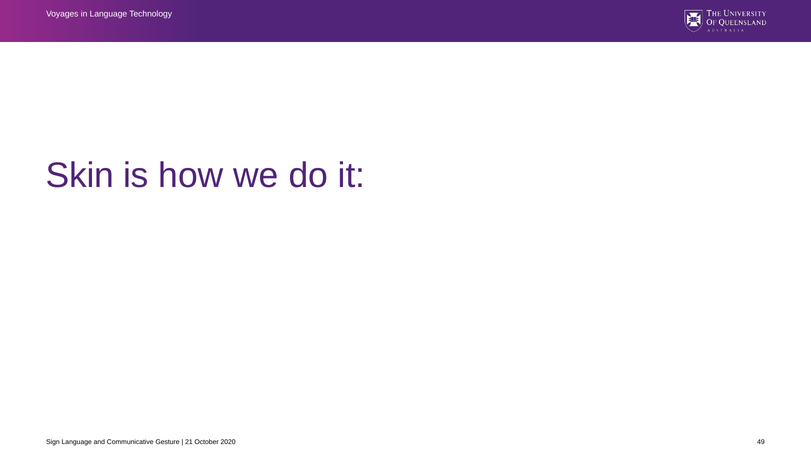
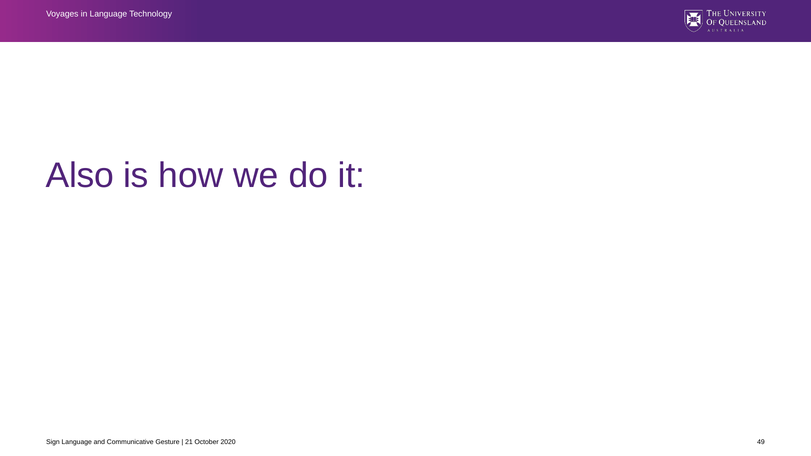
Skin: Skin -> Also (80, 176)
